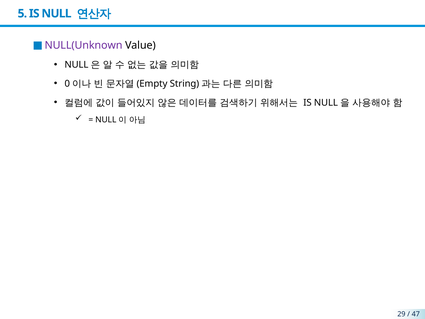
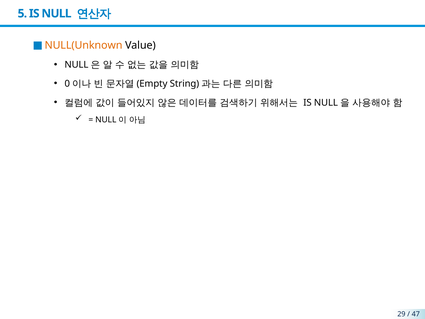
NULL(Unknown colour: purple -> orange (84, 45)
